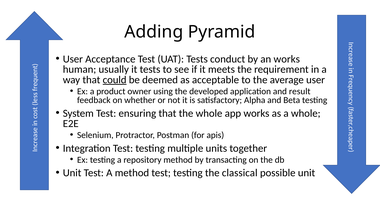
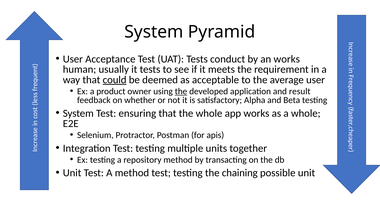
Adding: Adding -> System (154, 32)
the underline: none -> present (181, 91)
classical: classical -> chaining (240, 173)
